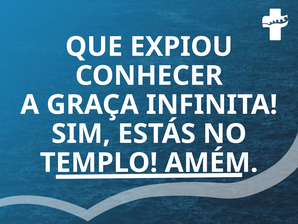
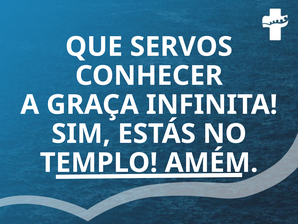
EXPIOU: EXPIOU -> SERVOS (181, 47)
